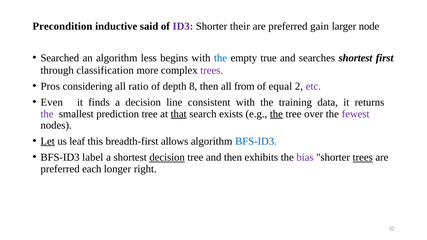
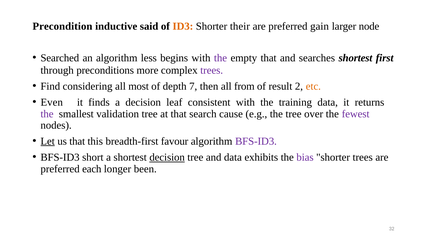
ID3 colour: purple -> orange (183, 26)
the colour: blue -> purple (221, 58)
empty true: true -> that (269, 58)
classification: classification -> preconditions (105, 70)
Pros: Pros -> Find (50, 86)
ratio: ratio -> most (139, 86)
8: 8 -> 7 (193, 86)
equal: equal -> result (280, 86)
etc colour: purple -> orange (313, 86)
line: line -> leaf (174, 102)
prediction: prediction -> validation (118, 114)
that underline: present -> none (179, 114)
exists: exists -> cause (231, 114)
the underline: present -> none (276, 114)
us leaf: leaf -> that (77, 141)
allows: allows -> favour (175, 141)
BFS-ID3 colour: blue -> purple (256, 141)
label: label -> short (93, 157)
and then: then -> data (233, 157)
trees underline: present -> none (363, 157)
right: right -> been (145, 169)
